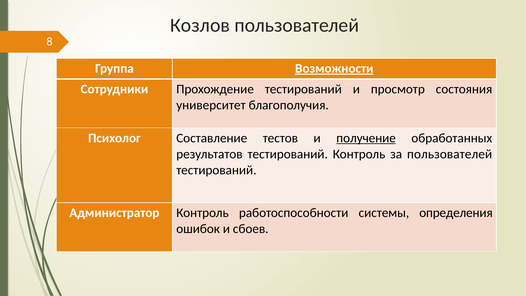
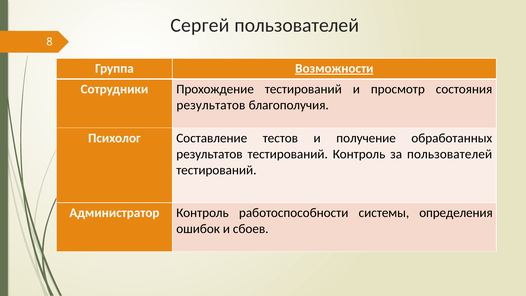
Козлов: Козлов -> Сергей (200, 25)
университет: университет -> результатов (211, 105)
получение underline: present -> none (366, 138)
